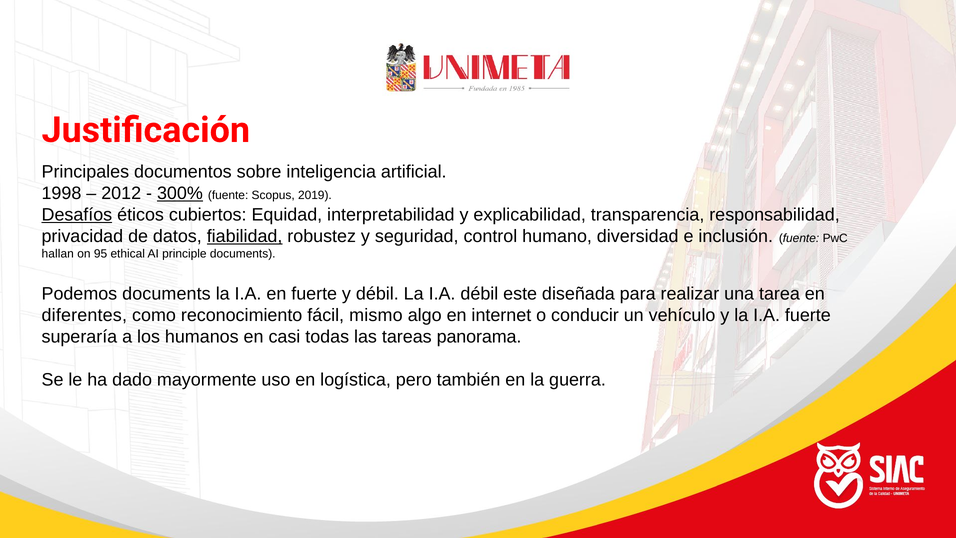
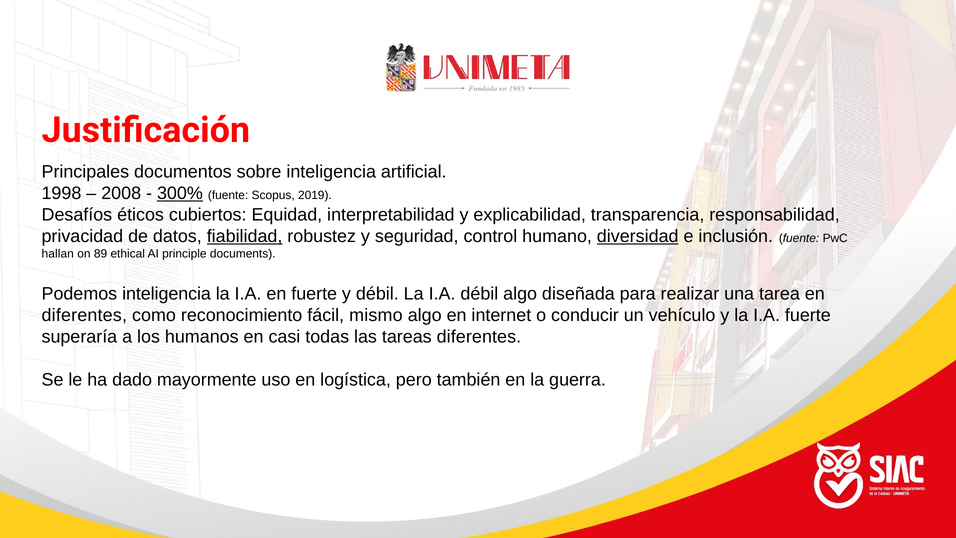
2012: 2012 -> 2008 (121, 193)
Desafíos underline: present -> none (77, 215)
diversidad underline: none -> present (638, 236)
95: 95 -> 89 (101, 254)
Podemos documents: documents -> inteligencia (167, 294)
débil este: este -> algo (520, 294)
tareas panorama: panorama -> diferentes (479, 337)
